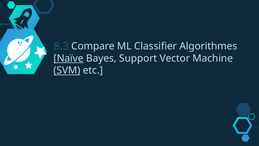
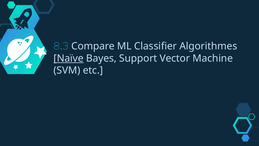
SVM underline: present -> none (67, 70)
